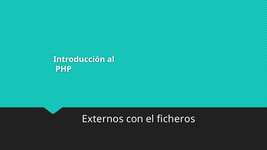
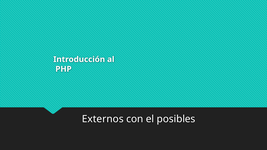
ficheros: ficheros -> posibles (176, 119)
